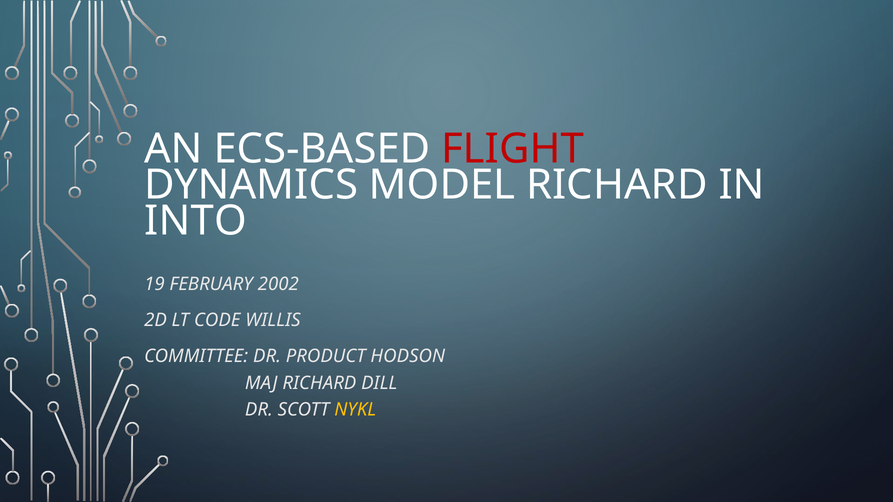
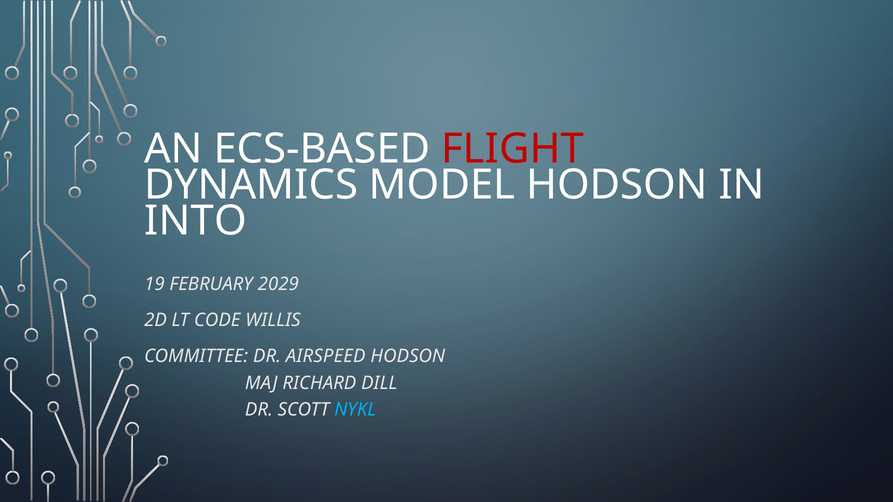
MODEL RICHARD: RICHARD -> HODSON (617, 185)
2002: 2002 -> 2029 (278, 284)
PRODUCT: PRODUCT -> AIRSPEED (326, 356)
NYKL colour: yellow -> light blue (355, 410)
